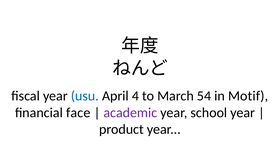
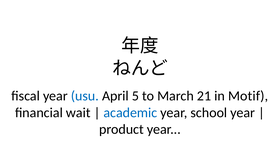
4: 4 -> 5 (135, 96)
54: 54 -> 21 (204, 96)
face: face -> wait (78, 113)
academic colour: purple -> blue (130, 113)
